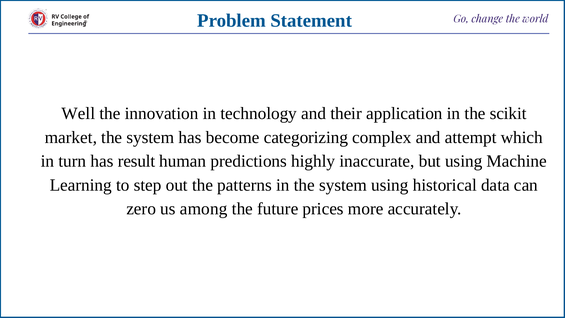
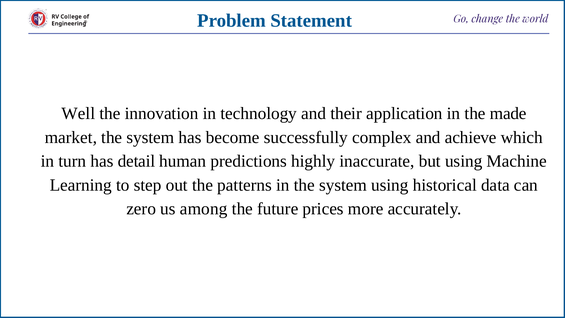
scikit: scikit -> made (508, 113)
categorizing: categorizing -> successfully (306, 137)
attempt: attempt -> achieve (471, 137)
result: result -> detail (136, 161)
